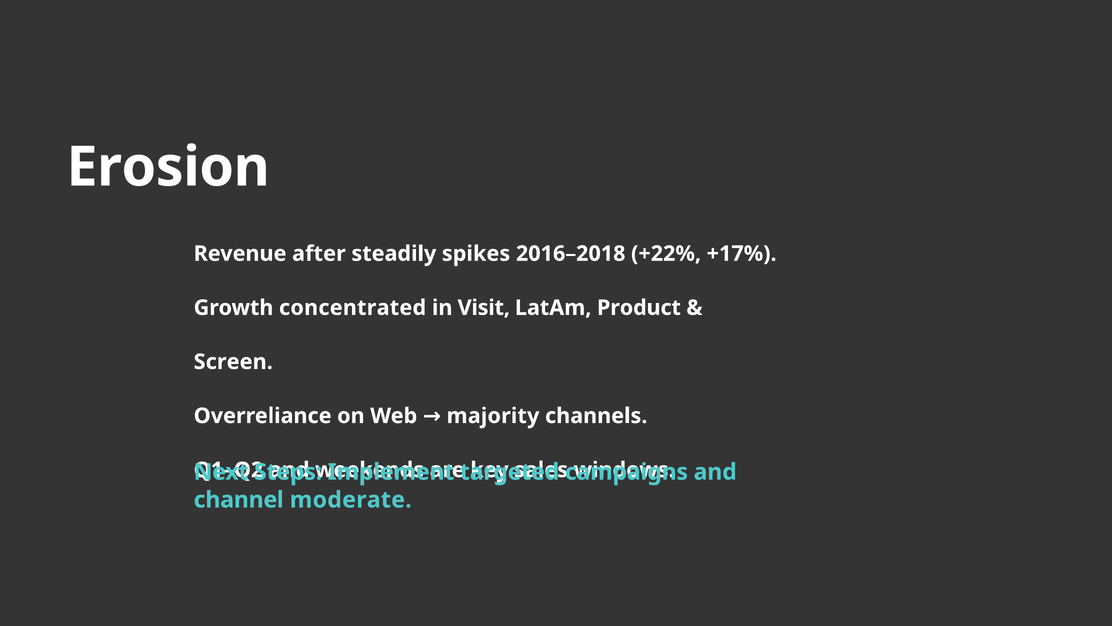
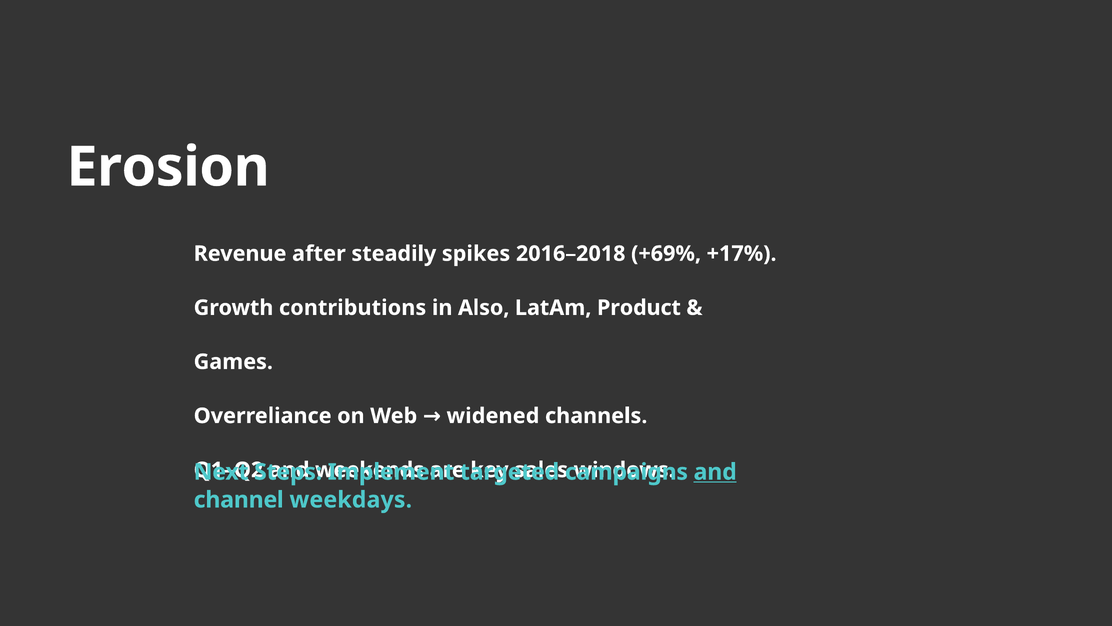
+22%: +22% -> +69% (666, 253)
concentrated: concentrated -> contributions (353, 308)
Visit: Visit -> Also (484, 308)
Screen: Screen -> Games (233, 362)
majority: majority -> widened (493, 416)
and underline: none -> present (715, 472)
moderate: moderate -> weekdays (351, 499)
